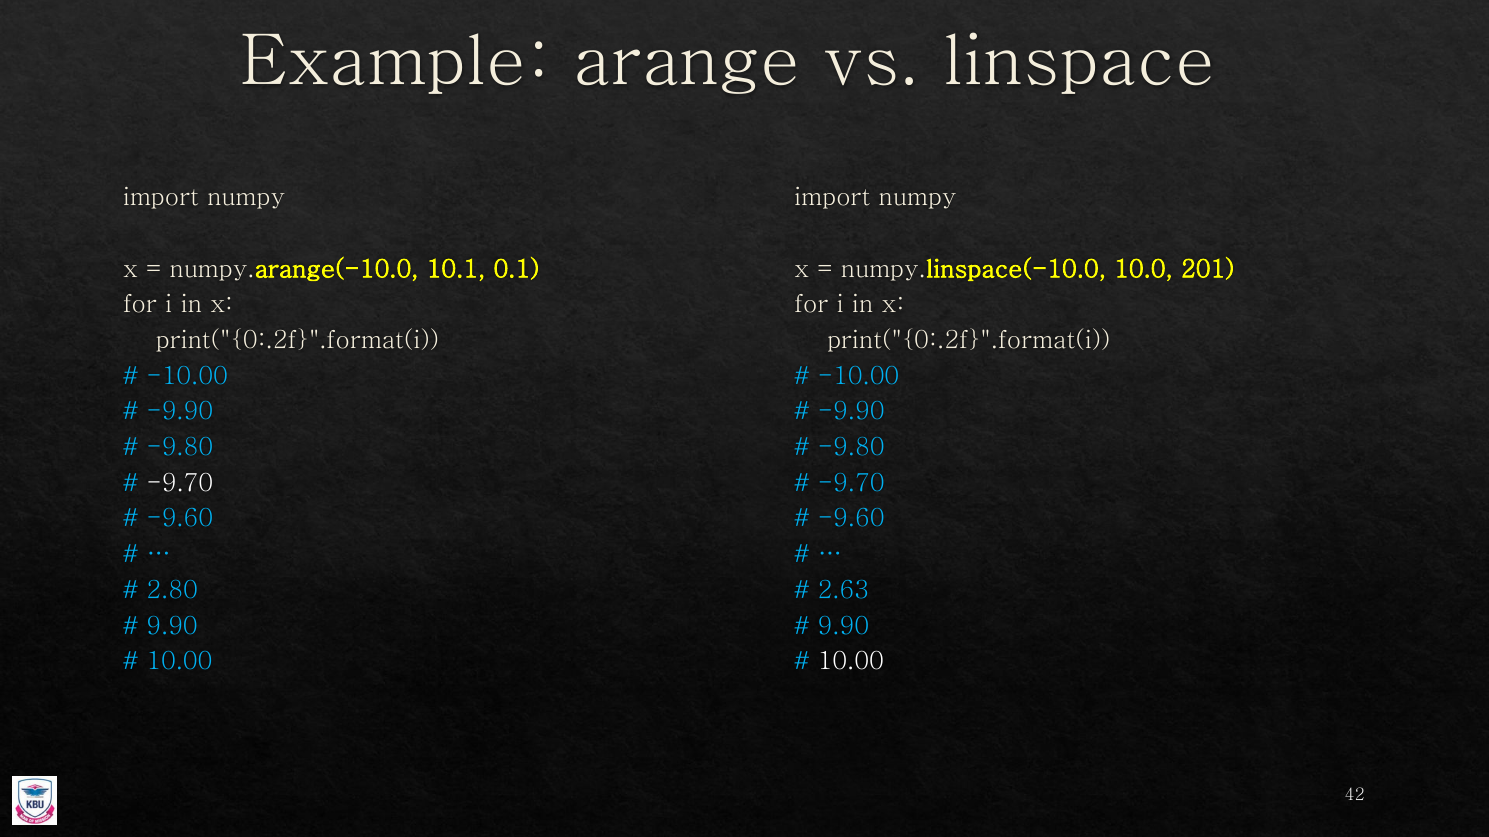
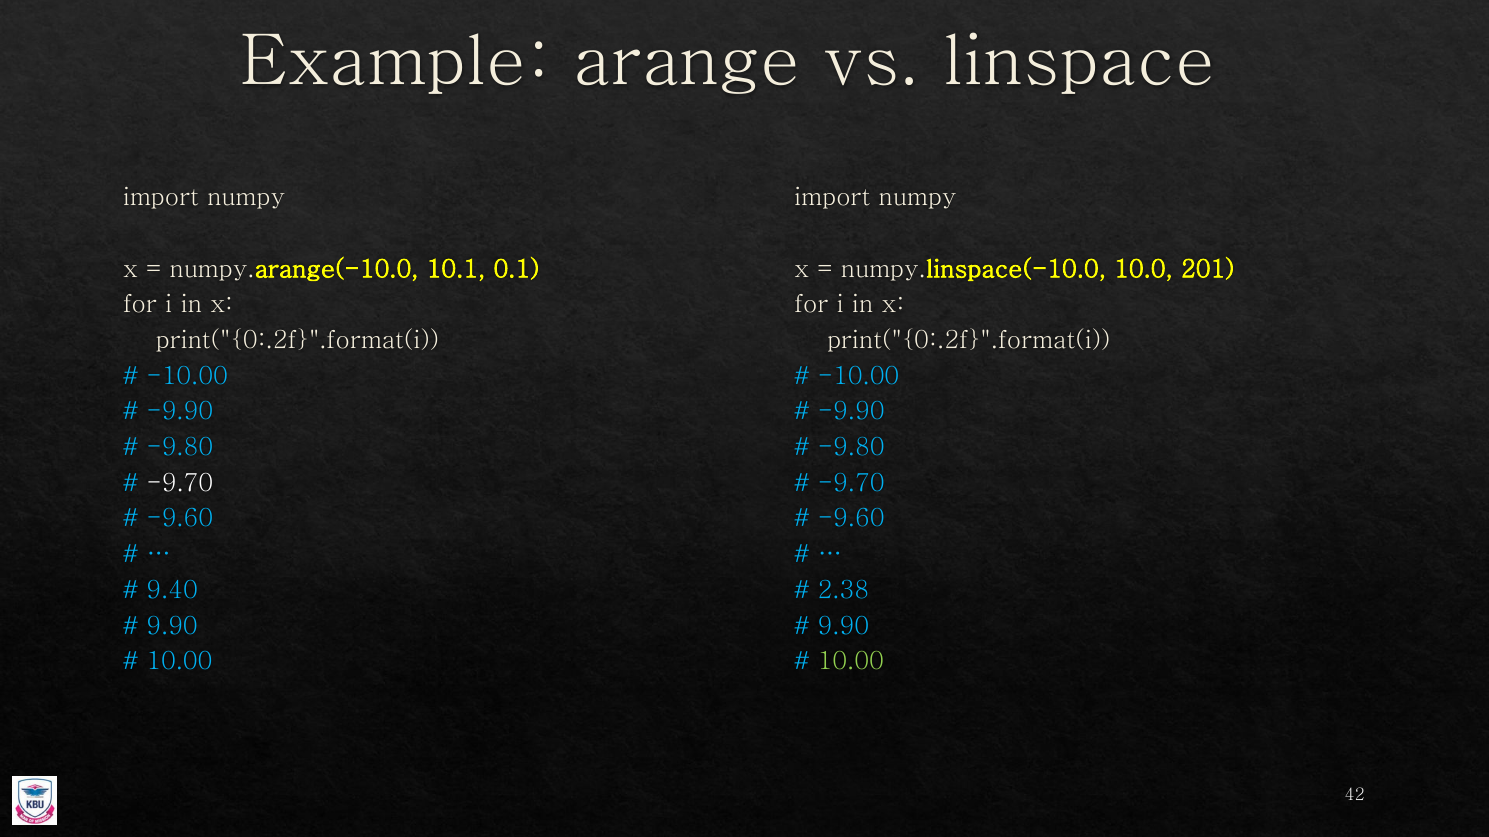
2.80: 2.80 -> 9.40 (172, 591)
2.63: 2.63 -> 2.38 (843, 591)
10.00 colour: white -> light green (851, 662)
